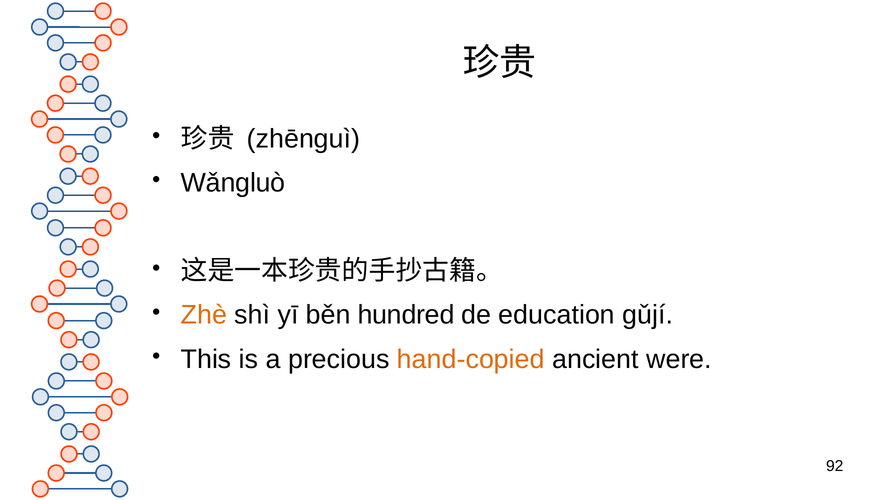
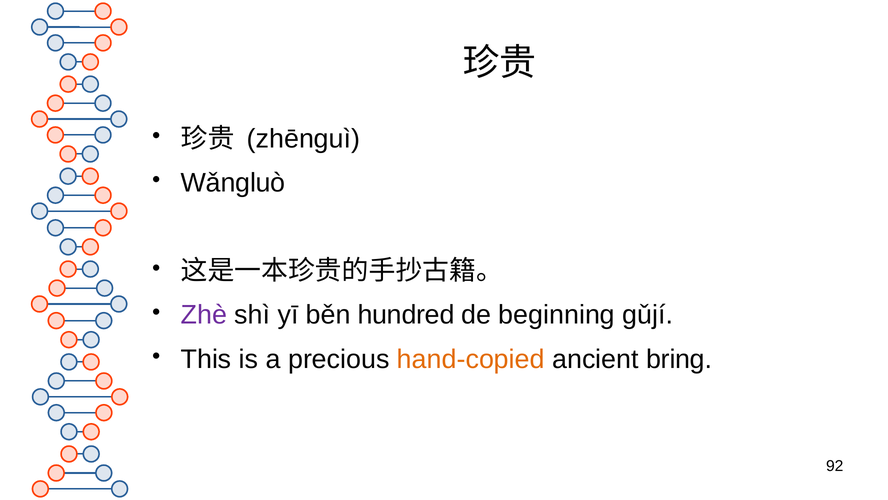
Zhè colour: orange -> purple (204, 315)
education: education -> beginning (557, 315)
were: were -> bring (679, 359)
